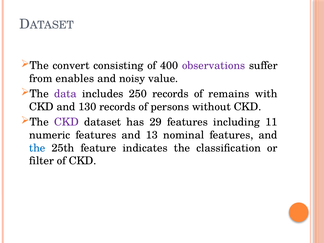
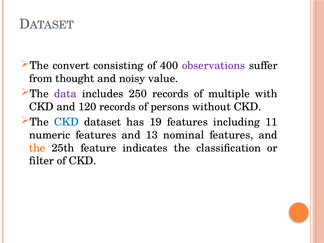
enables: enables -> thought (75, 78)
remains: remains -> multiple (229, 94)
130: 130 -> 120 (87, 107)
CKD colour: purple -> blue (66, 122)
29: 29 -> 19 (156, 122)
the colour: blue -> orange (37, 148)
